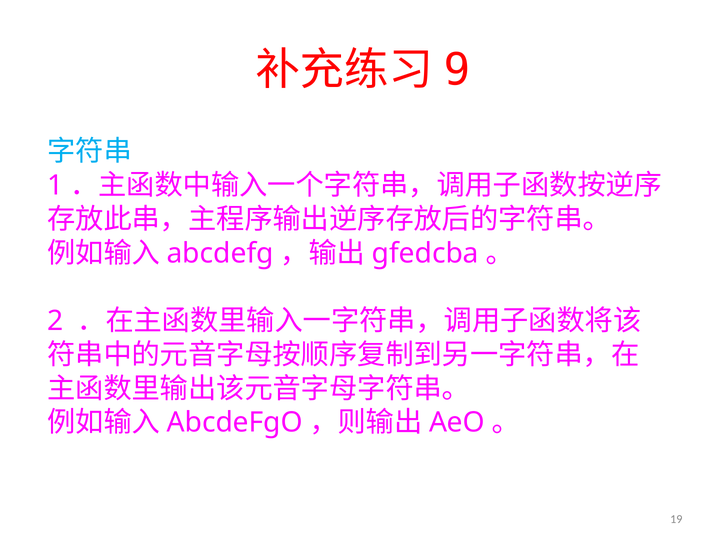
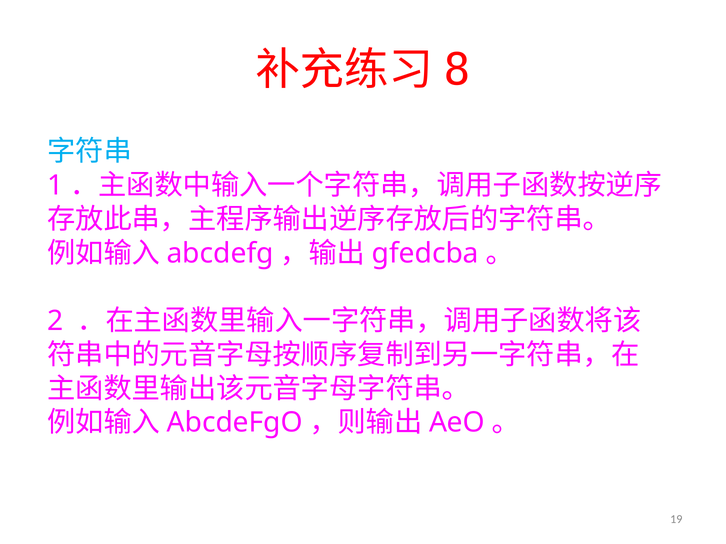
9: 9 -> 8 (457, 70)
